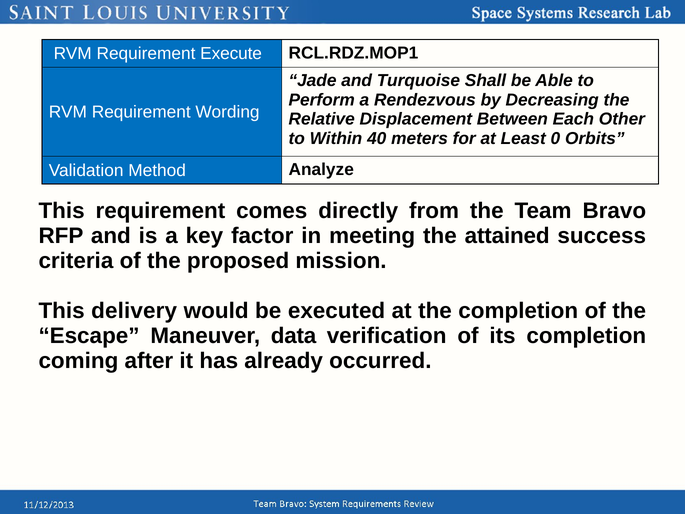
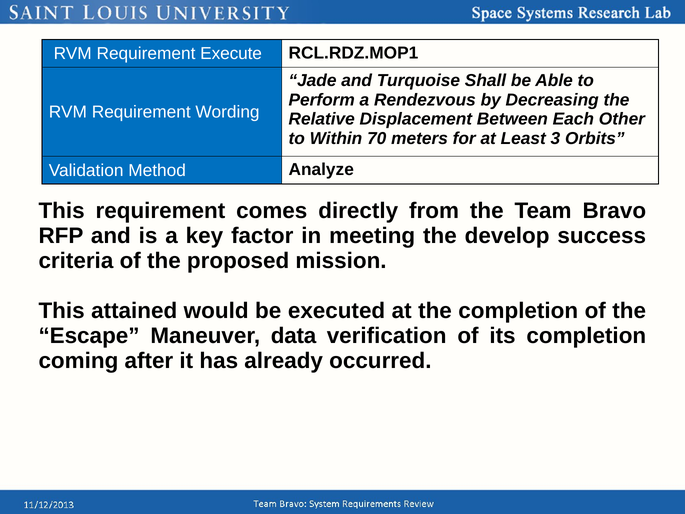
40: 40 -> 70 (377, 138)
0: 0 -> 3 (555, 138)
attained: attained -> develop (507, 236)
delivery: delivery -> attained (134, 311)
